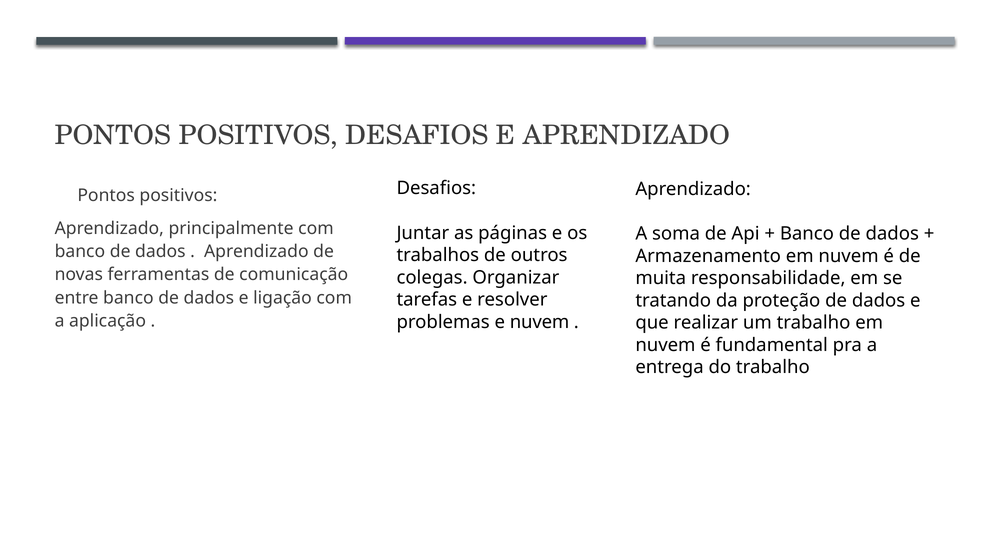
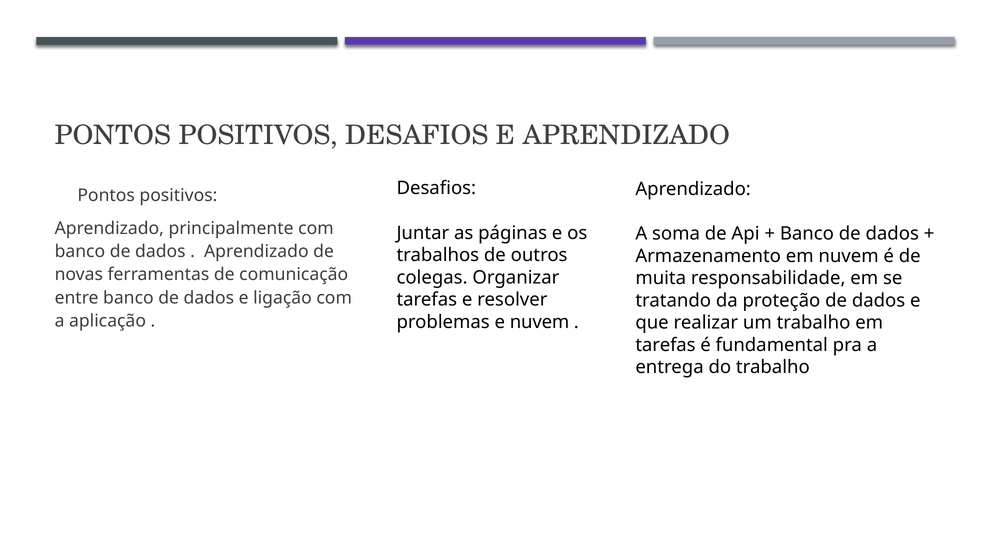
nuvem: nuvem -> tarefas (665, 345)
